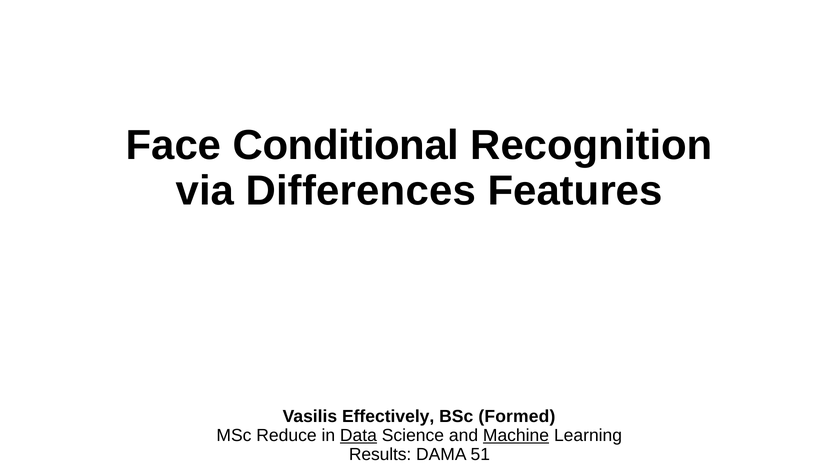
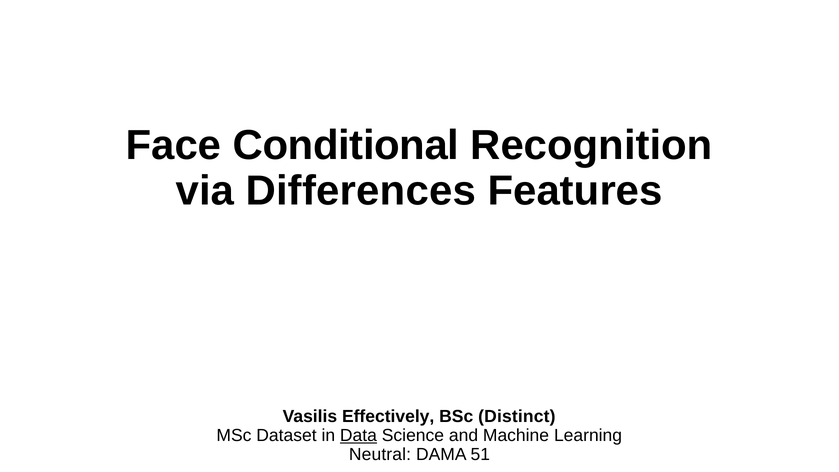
Formed: Formed -> Distinct (517, 416)
Reduce: Reduce -> Dataset (286, 435)
Machine underline: present -> none (516, 435)
Results: Results -> Neutral (380, 454)
